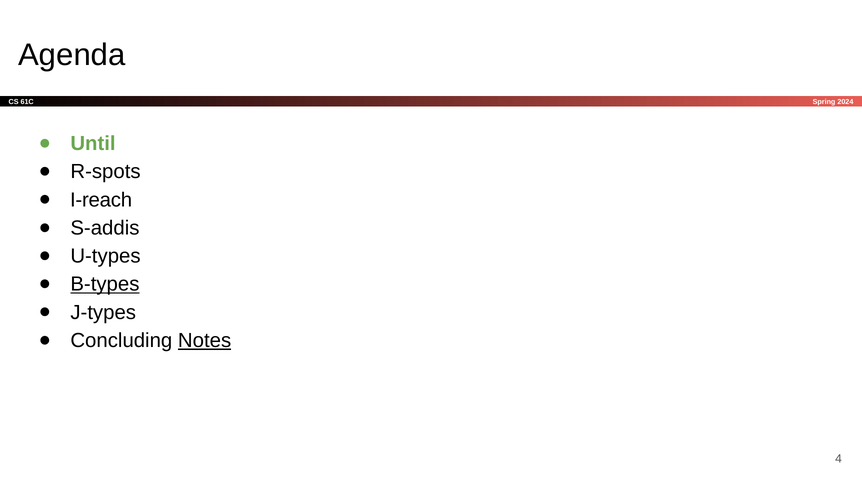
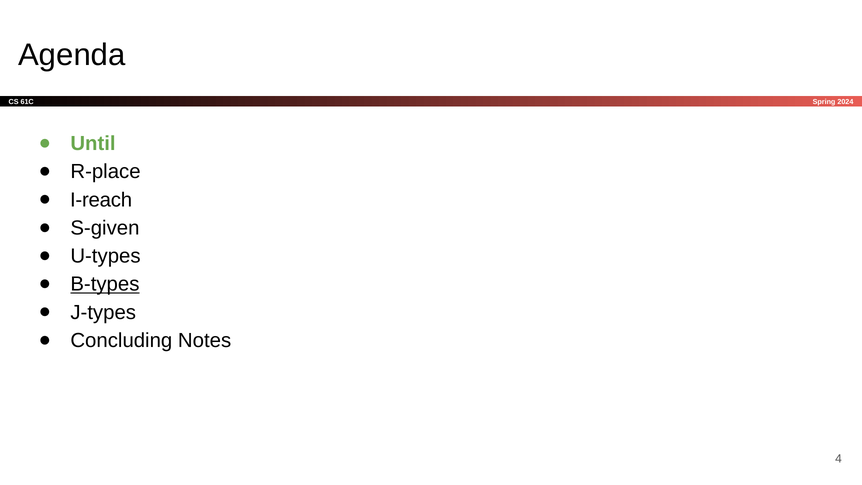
R-spots: R-spots -> R-place (106, 172)
S-addis: S-addis -> S-given (105, 228)
Notes underline: present -> none (205, 340)
